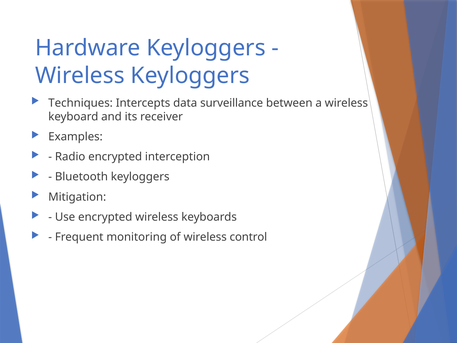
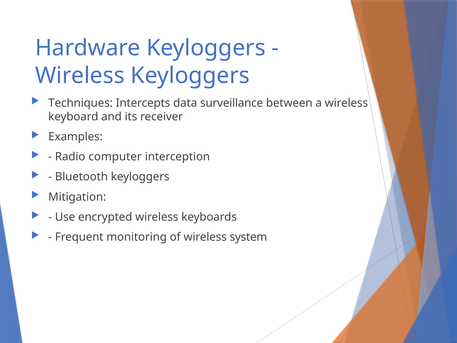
Radio encrypted: encrypted -> computer (115, 157)
control: control -> system (248, 237)
